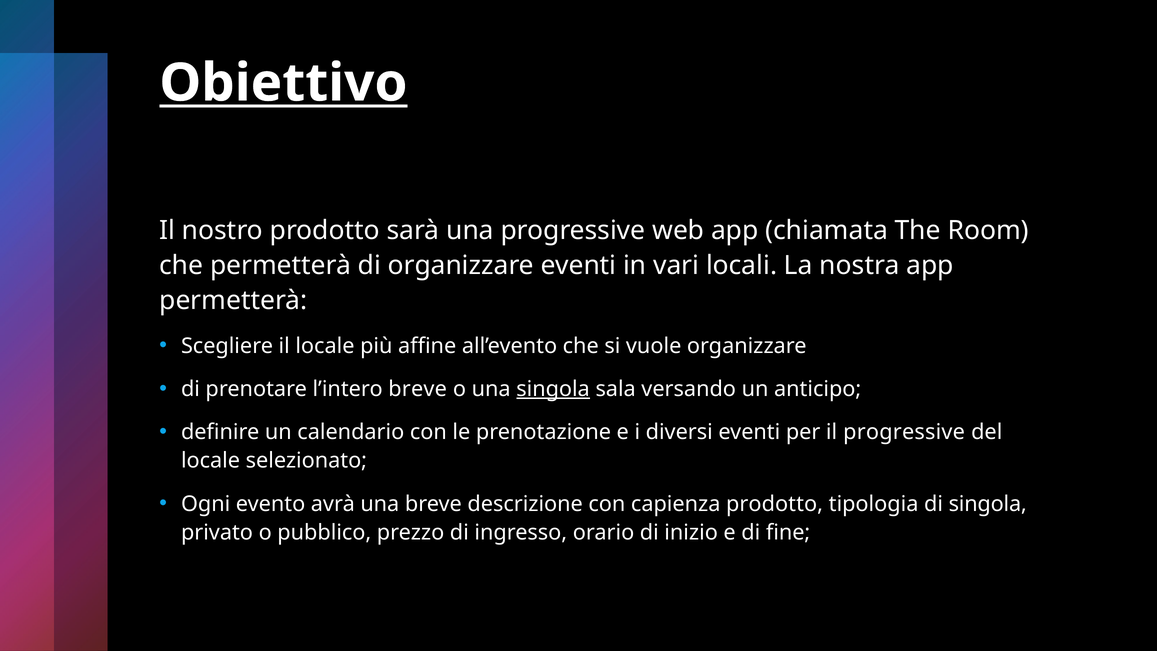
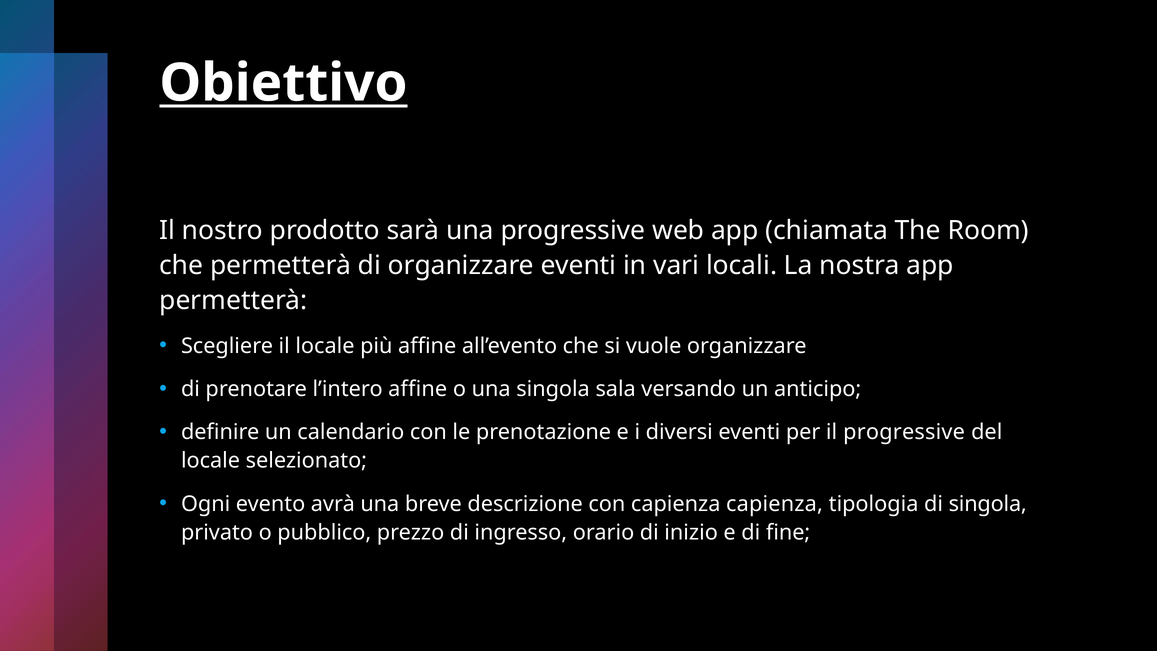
l’intero breve: breve -> affine (418, 389)
singola underline: present -> none (553, 389)
capienza prodotto: prodotto -> capienza (774, 504)
